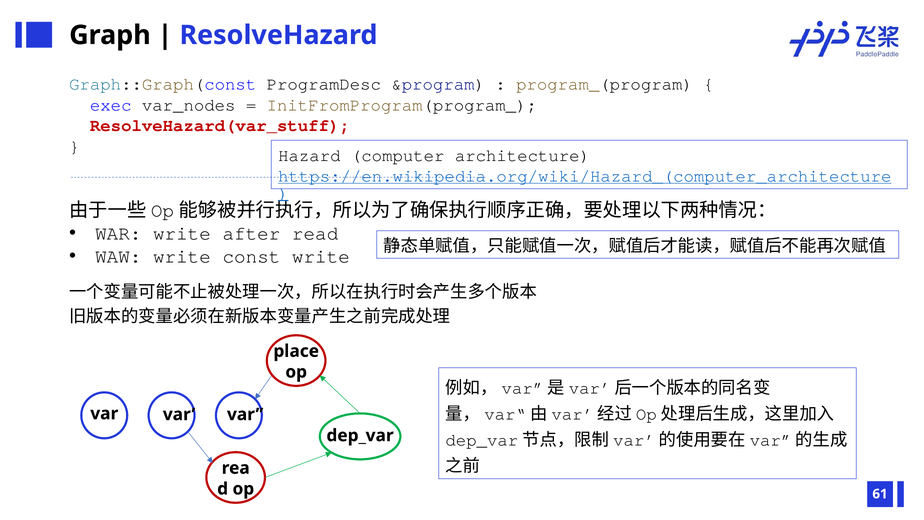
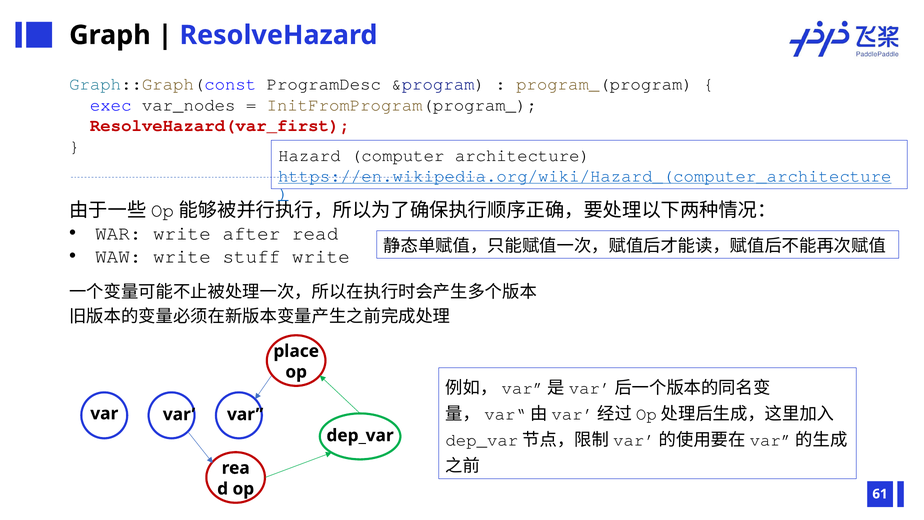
ResolveHazard(var_stuff: ResolveHazard(var_stuff -> ResolveHazard(var_first (220, 126)
const: const -> stuff (251, 256)
